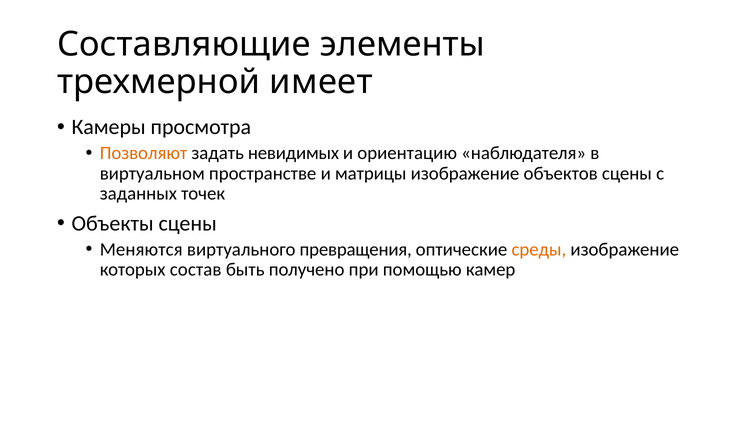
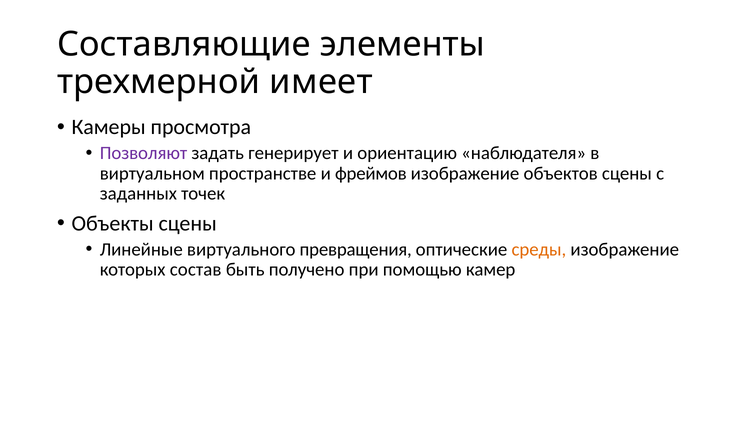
Позволяют colour: orange -> purple (143, 153)
невидимых: невидимых -> генерирует (293, 153)
матрицы: матрицы -> фреймов (371, 174)
Меняются: Меняются -> Линейные (141, 250)
